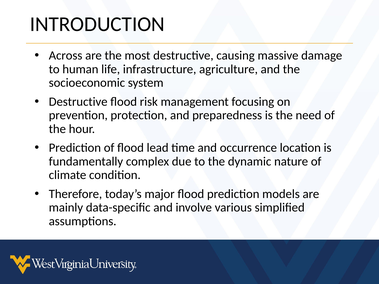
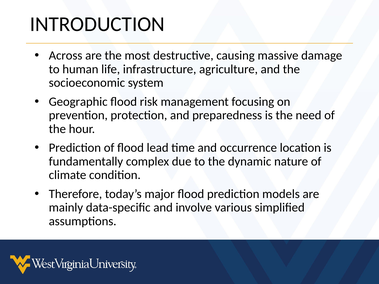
Destructive: Destructive -> Geographic (78, 102)
